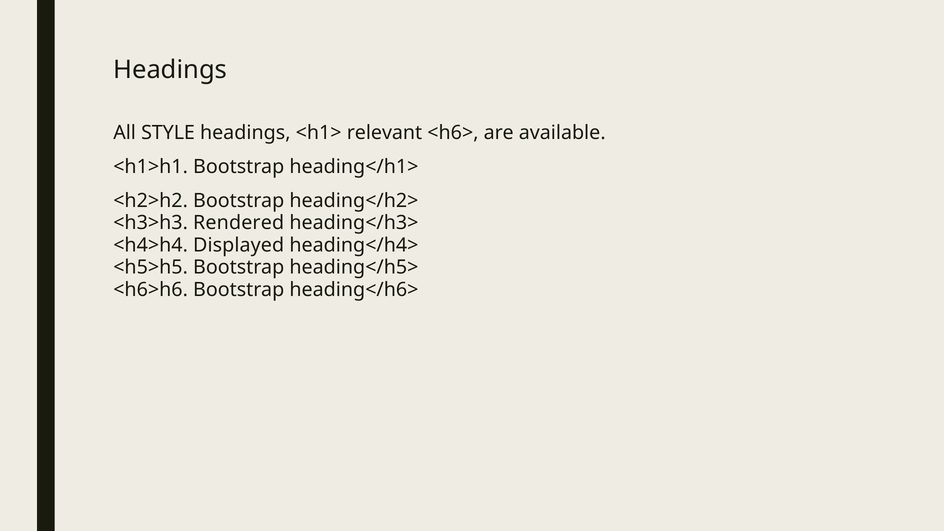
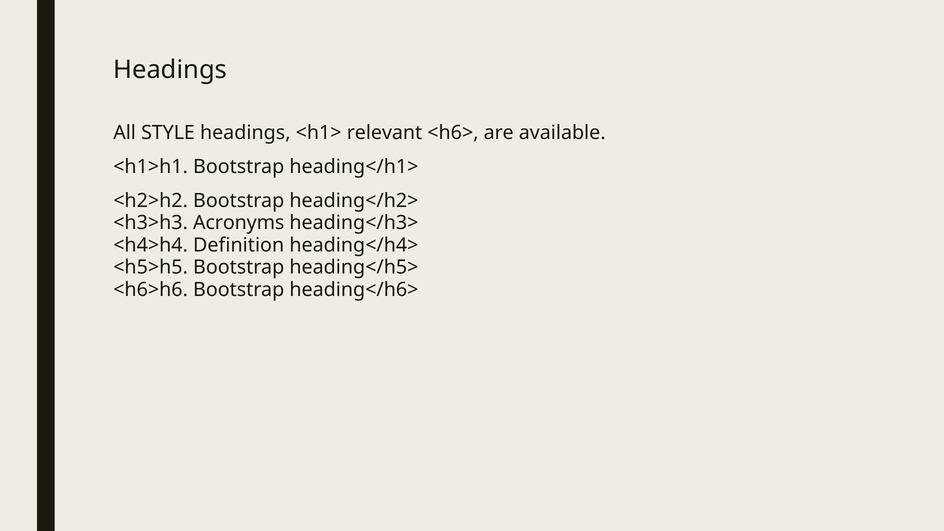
Rendered: Rendered -> Acronyms (239, 223)
Displayed: Displayed -> Definition (239, 245)
